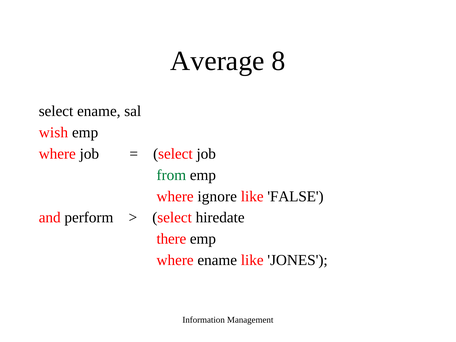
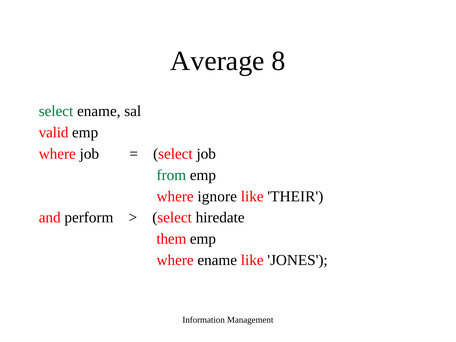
select colour: black -> green (56, 111)
wish: wish -> valid (54, 133)
FALSE: FALSE -> THEIR (295, 196)
there: there -> them (171, 239)
